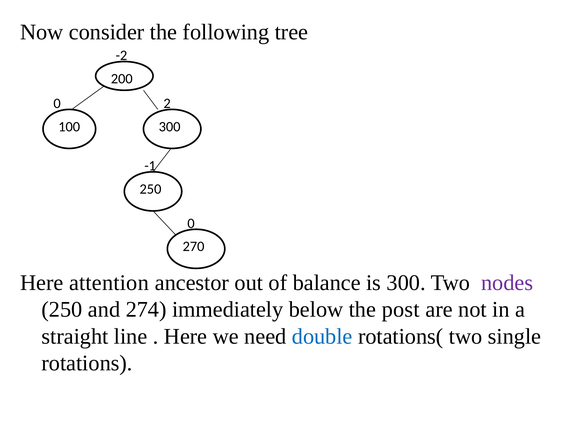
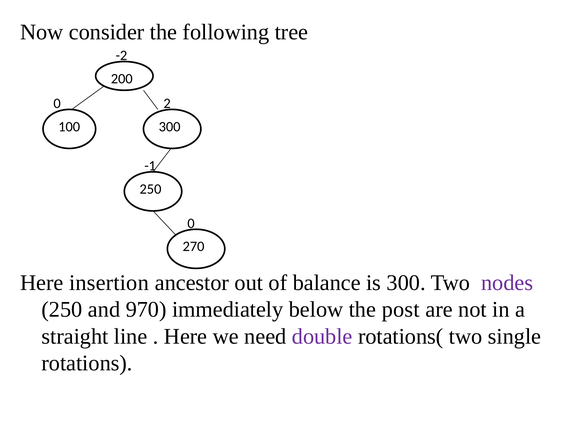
attention: attention -> insertion (109, 282)
274: 274 -> 970 (146, 309)
double colour: blue -> purple (322, 336)
